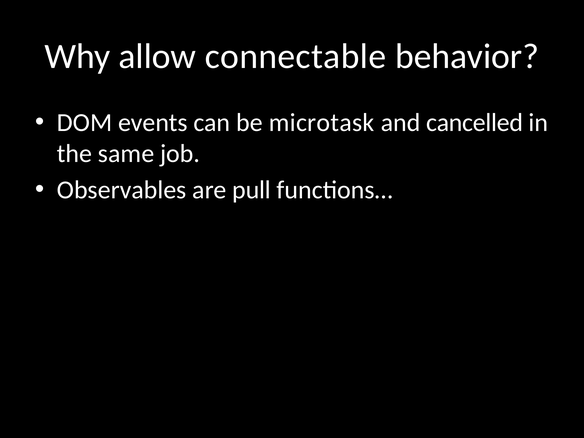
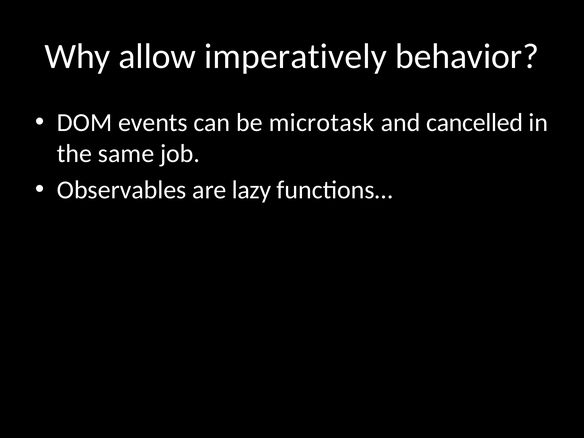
connectable: connectable -> imperatively (296, 57)
pull: pull -> lazy (252, 190)
